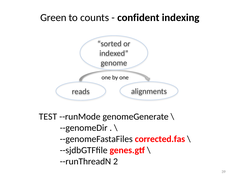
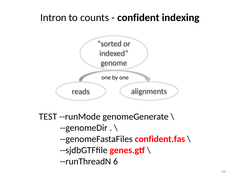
Green: Green -> Intron (53, 18)
corrected.fas: corrected.fas -> confident.fas (160, 139)
2: 2 -> 6 (116, 161)
